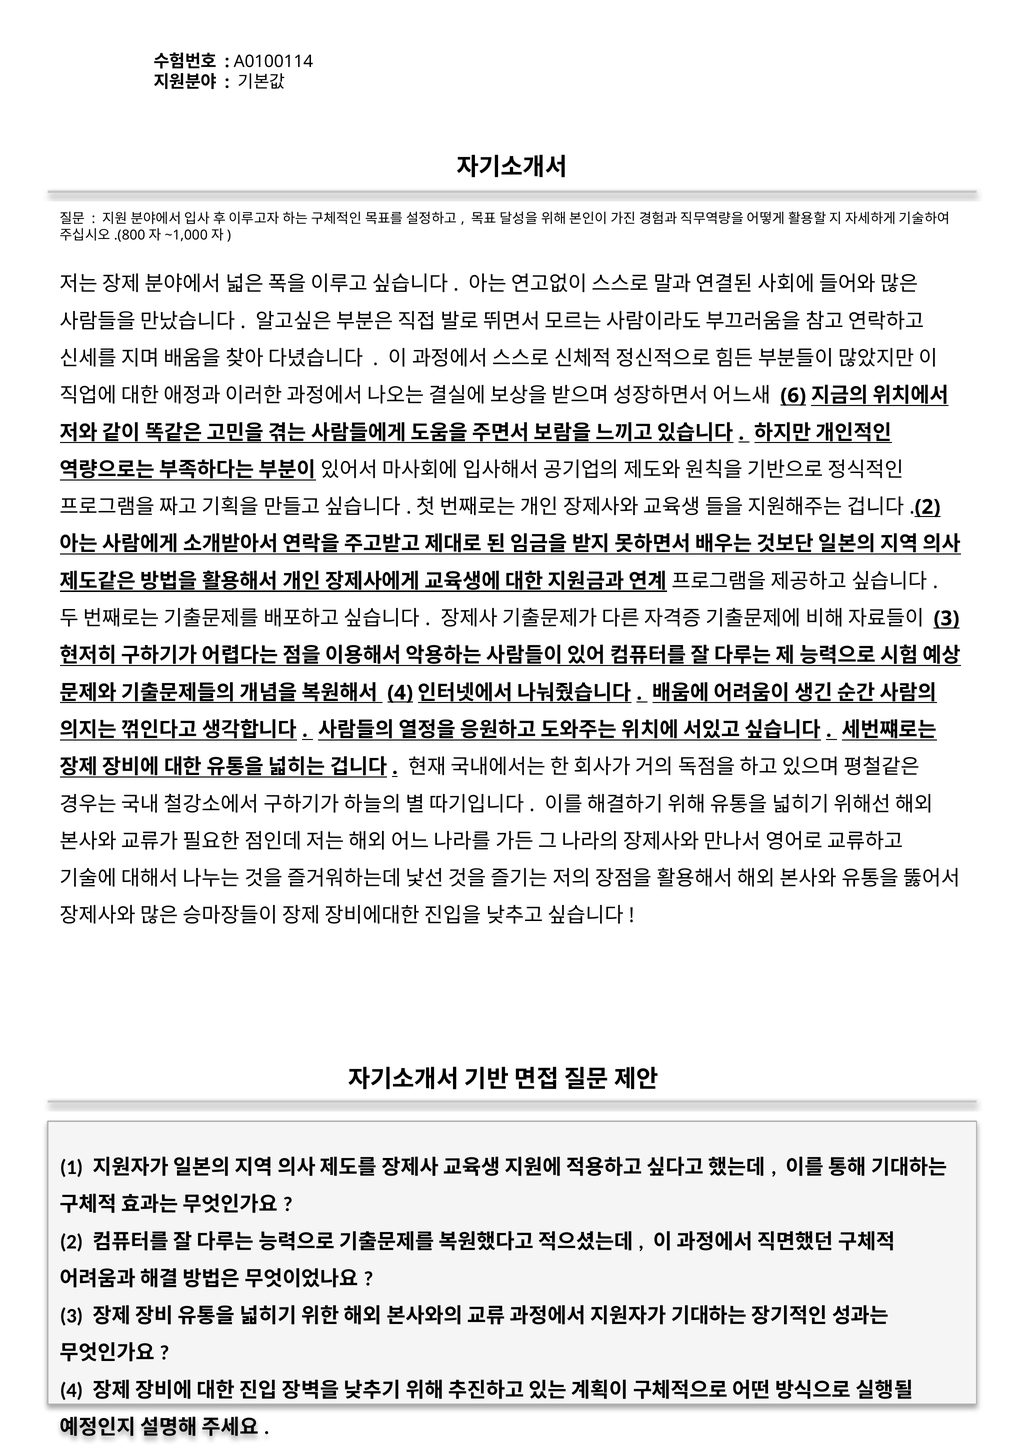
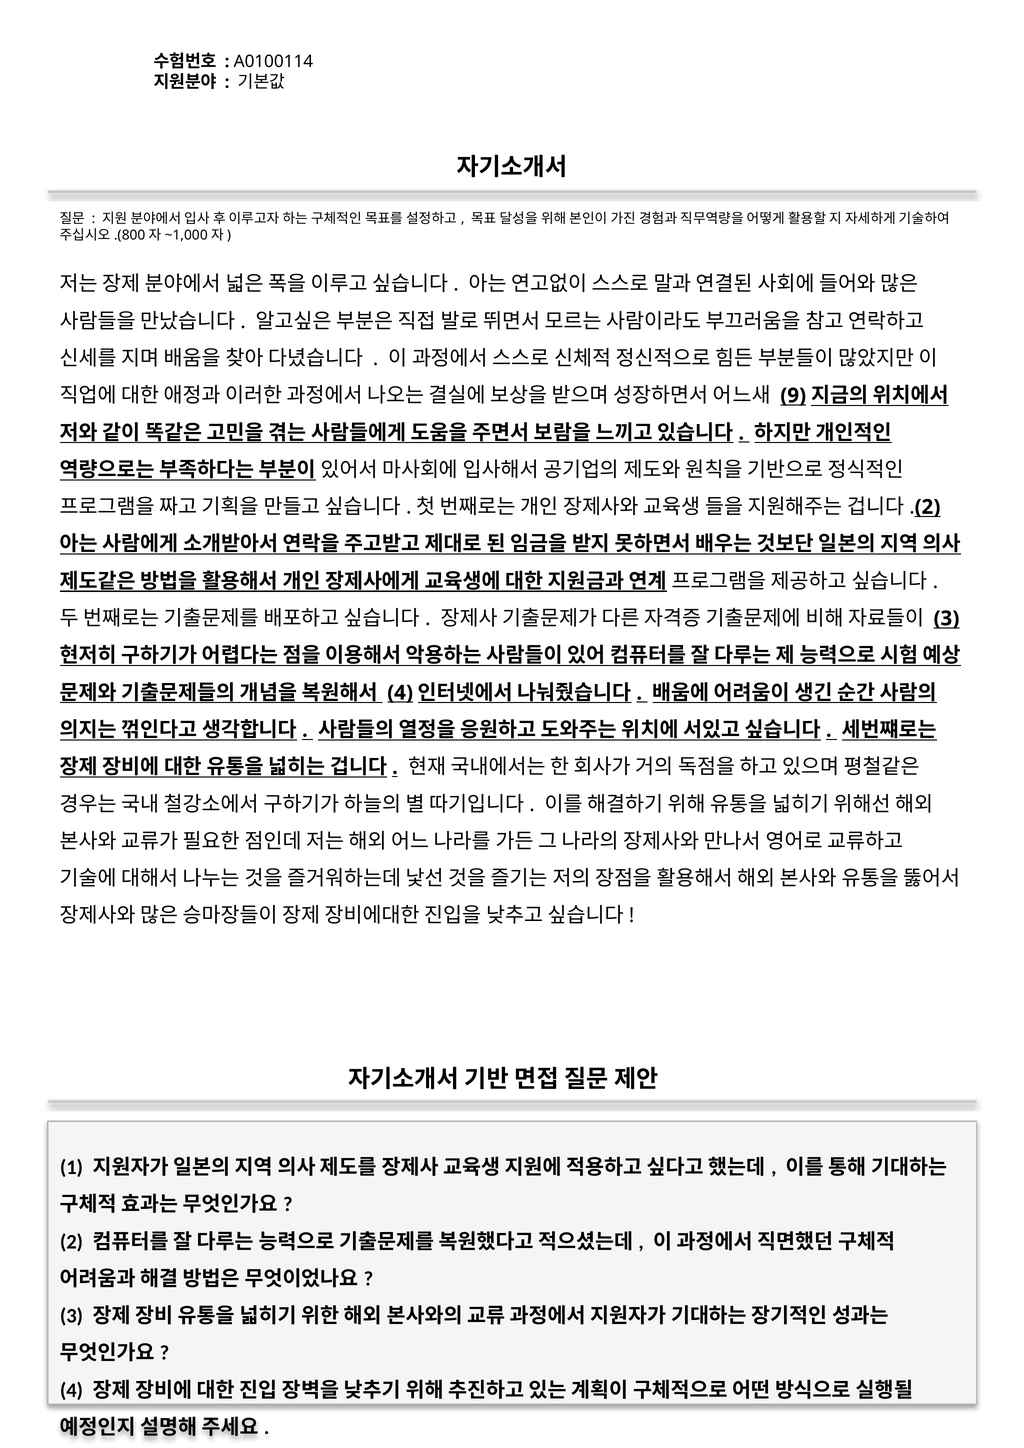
6: 6 -> 9 (793, 396)
